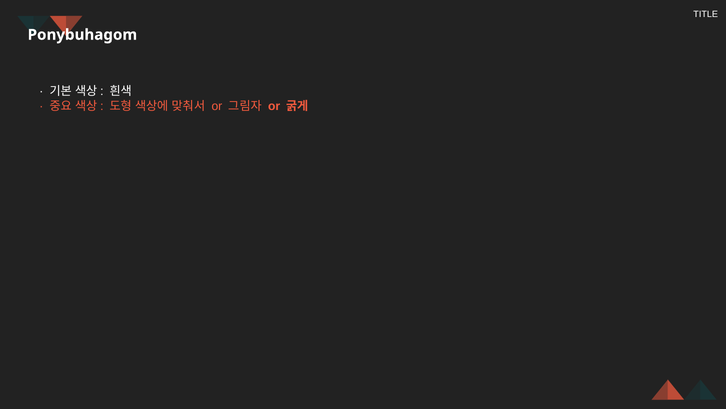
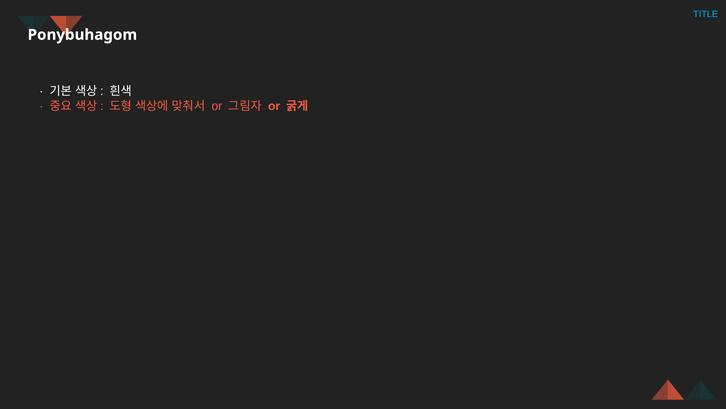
TITLE colour: white -> light blue (706, 14)
